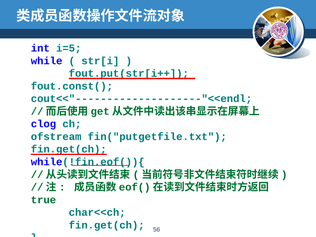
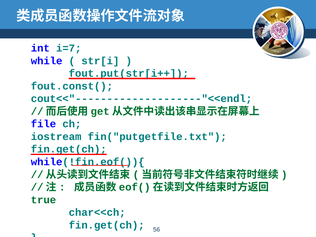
i=5: i=5 -> i=7 (69, 48)
clog: clog -> file (43, 124)
ofstream: ofstream -> iostream (56, 137)
